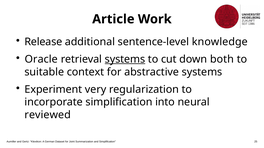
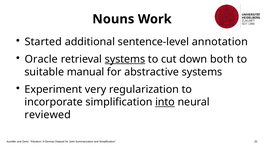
Article: Article -> Nouns (113, 19)
Release: Release -> Started (43, 42)
knowledge: knowledge -> annotation (220, 42)
context: context -> manual (86, 72)
into underline: none -> present (165, 102)
